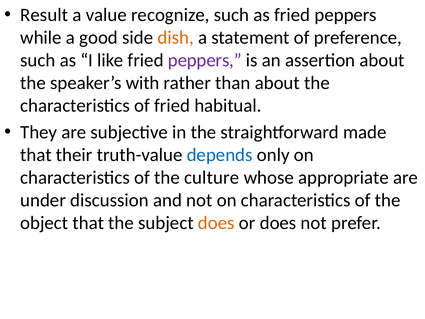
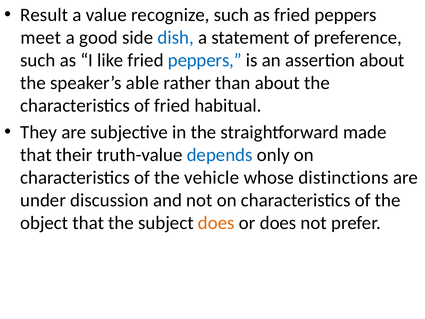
while: while -> meet (41, 37)
dish colour: orange -> blue (176, 37)
peppers colour: purple -> blue (205, 60)
with: with -> able (143, 83)
culture: culture -> vehicle (212, 177)
appropriate: appropriate -> distinctions (343, 177)
